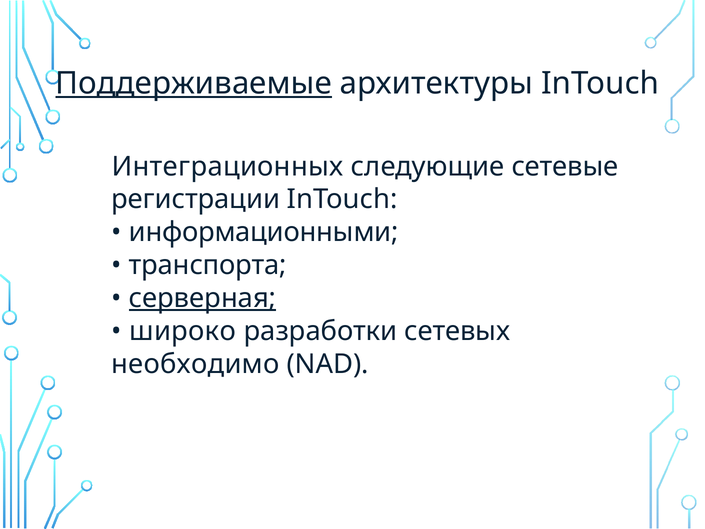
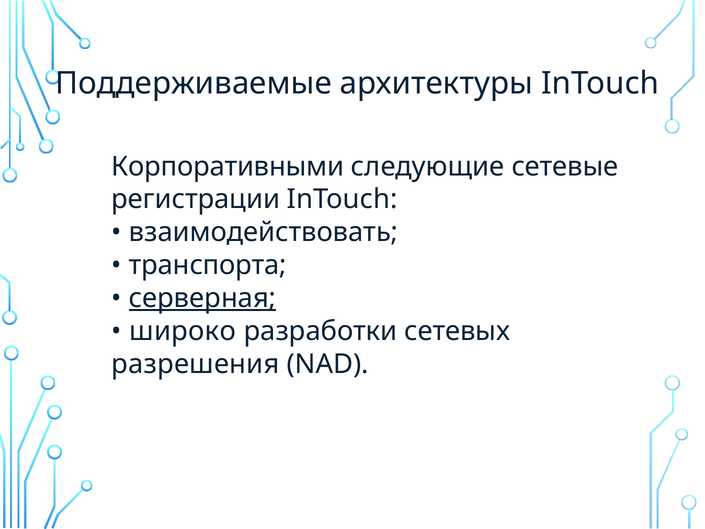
Поддерживаемые underline: present -> none (194, 83)
Интеграционных: Интеграционных -> Корпоративными (228, 166)
информационными: информационными -> взаимодействовать (264, 232)
необходимо: необходимо -> разрешения (195, 364)
